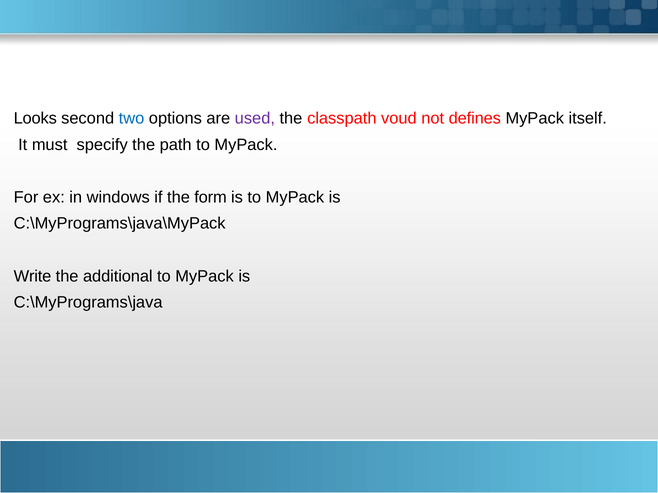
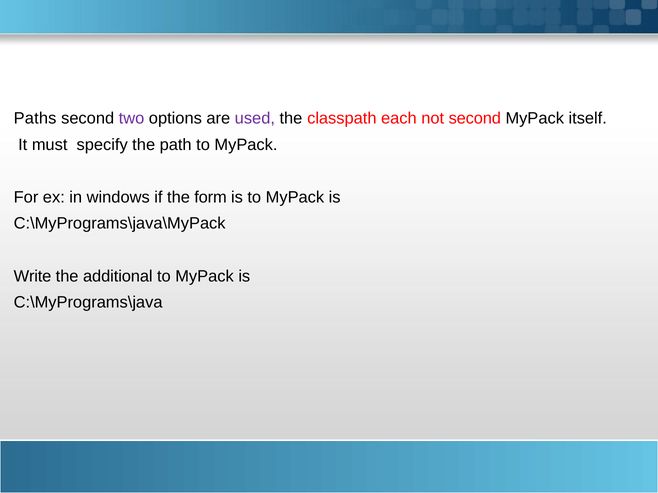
Looks: Looks -> Paths (35, 119)
two colour: blue -> purple (132, 119)
voud: voud -> each (399, 119)
not defines: defines -> second (475, 119)
